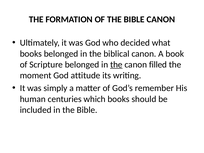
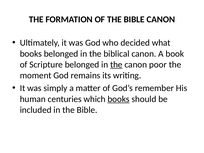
filled: filled -> poor (158, 65)
attitude: attitude -> remains (86, 75)
books underline: none -> present (119, 99)
